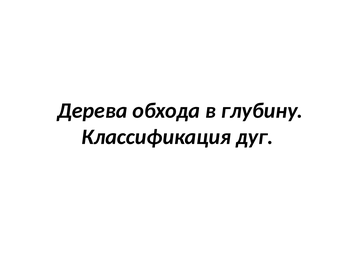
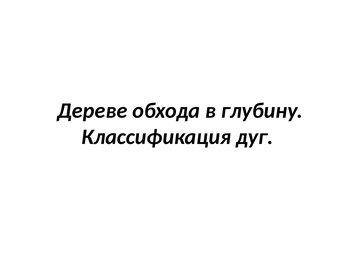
Дерева: Дерева -> Дереве (92, 111)
